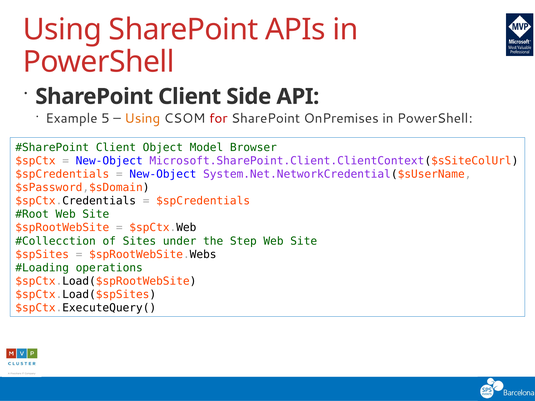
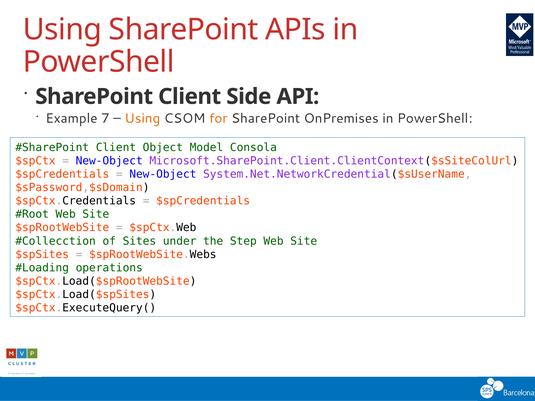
5: 5 -> 7 (105, 119)
for colour: red -> orange (218, 119)
Browser: Browser -> Consola (253, 148)
